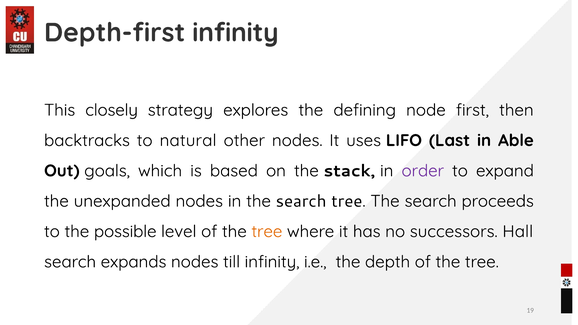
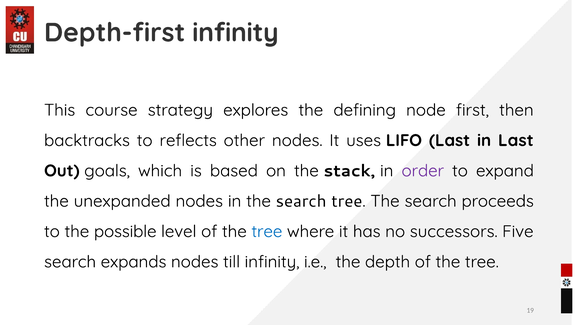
closely: closely -> course (112, 110)
natural: natural -> reflects (188, 140)
in Able: Able -> Last (516, 140)
tree colour: orange -> blue (267, 232)
Hall: Hall -> Five (518, 232)
